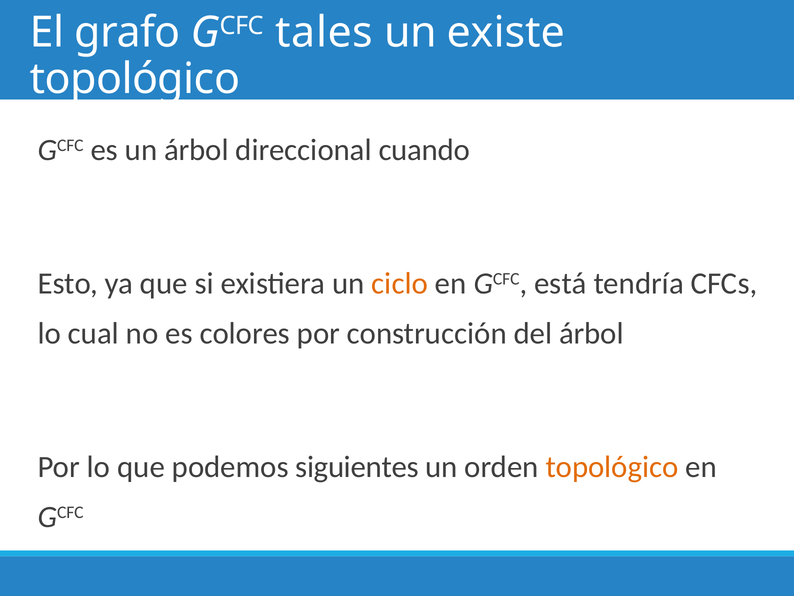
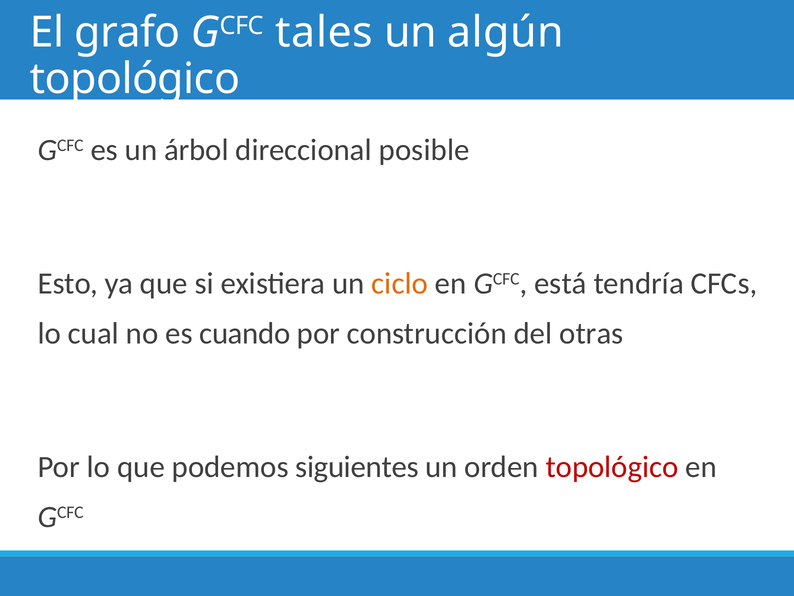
existe: existe -> algún (506, 33)
cuando: cuando -> posible (424, 150)
colores: colores -> cuando (245, 333)
del árbol: árbol -> otras (591, 333)
topológico colour: orange -> red (612, 467)
